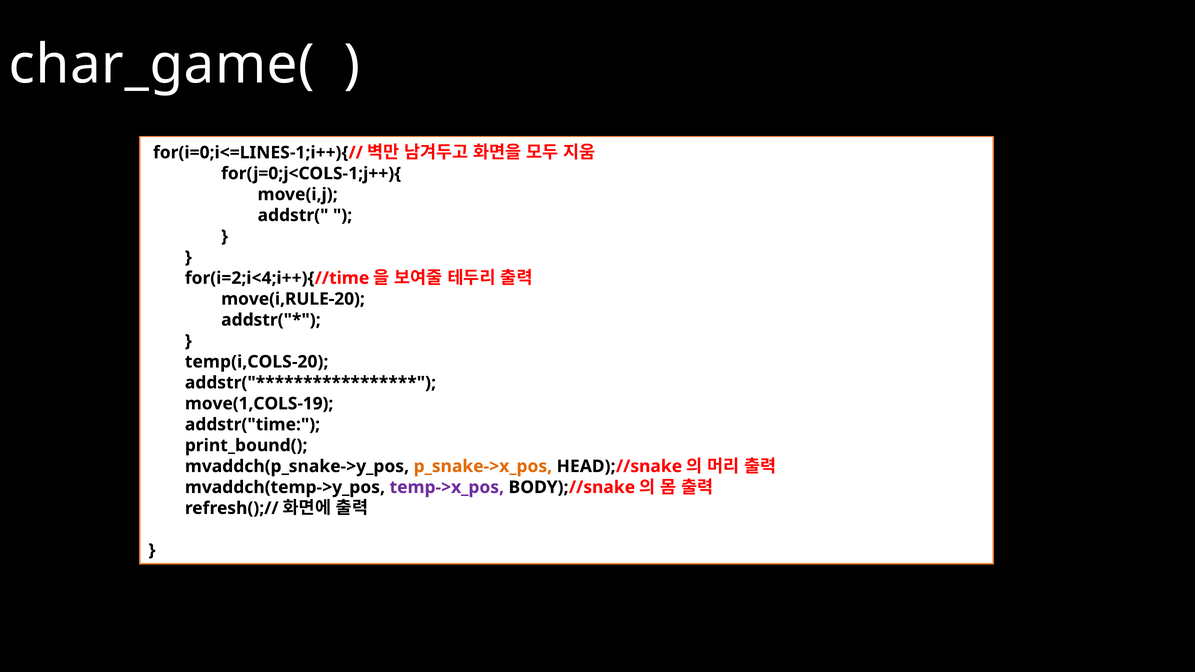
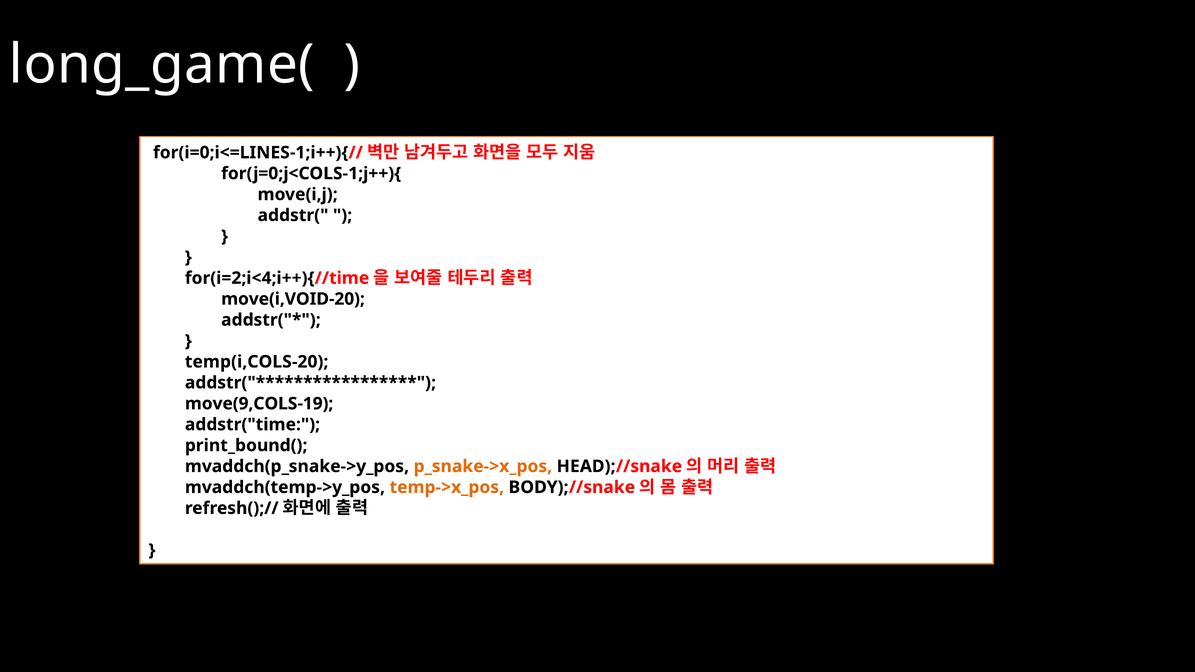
char_game(: char_game( -> long_game( (162, 65)
move(i,RULE-20: move(i,RULE-20 -> move(i,VOID-20 (293, 299)
move(1,COLS-19: move(1,COLS-19 -> move(9,COLS-19 (259, 404)
temp->x_pos colour: purple -> orange (447, 487)
